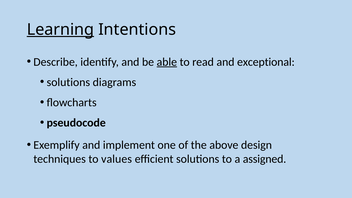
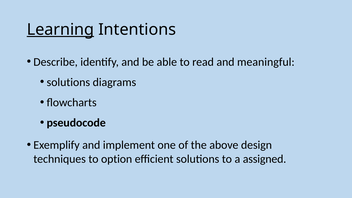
able underline: present -> none (167, 62)
exceptional: exceptional -> meaningful (266, 62)
values: values -> option (117, 159)
